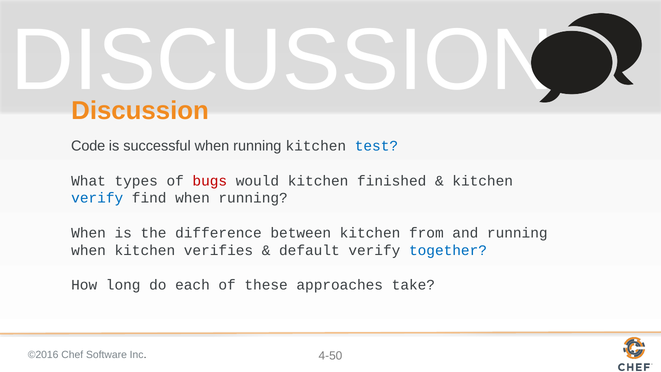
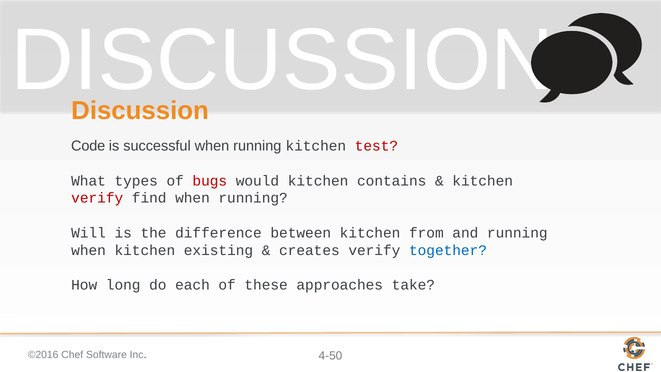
test colour: blue -> red (376, 146)
finished: finished -> contains (392, 181)
verify colour: blue -> red (97, 198)
When: When -> Will (89, 233)
verifies: verifies -> existing (218, 250)
default: default -> creates (309, 250)
